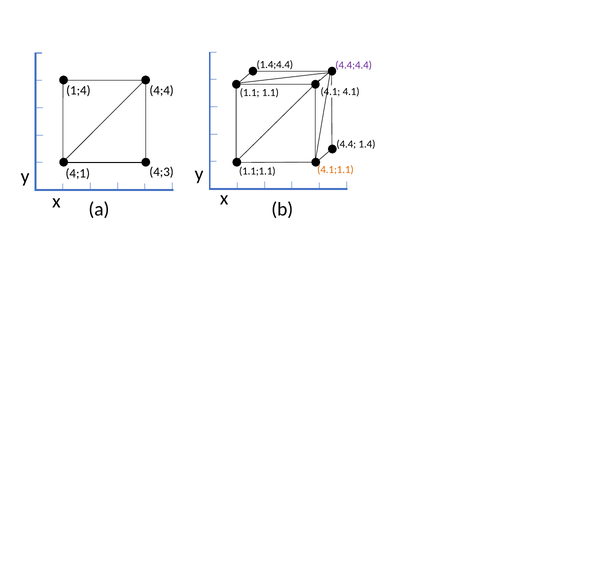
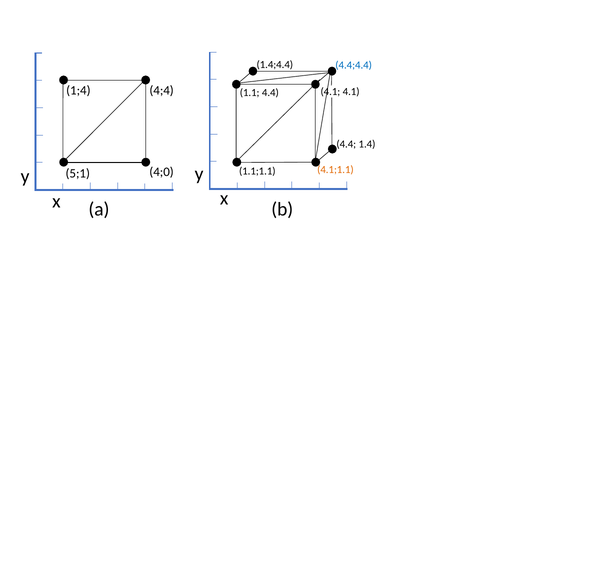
4.4;4.4 colour: purple -> blue (354, 65)
1.1 1.1: 1.1 -> 4.4 (270, 92)
4;3: 4;3 -> 4;0 (162, 172)
4;1: 4;1 -> 5;1 (78, 173)
